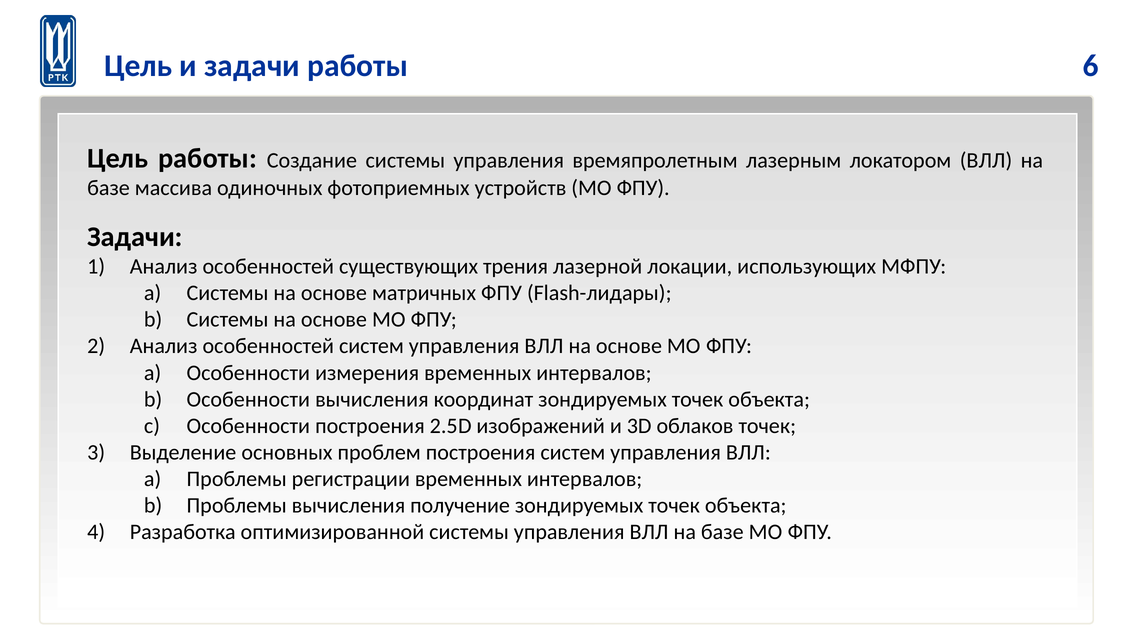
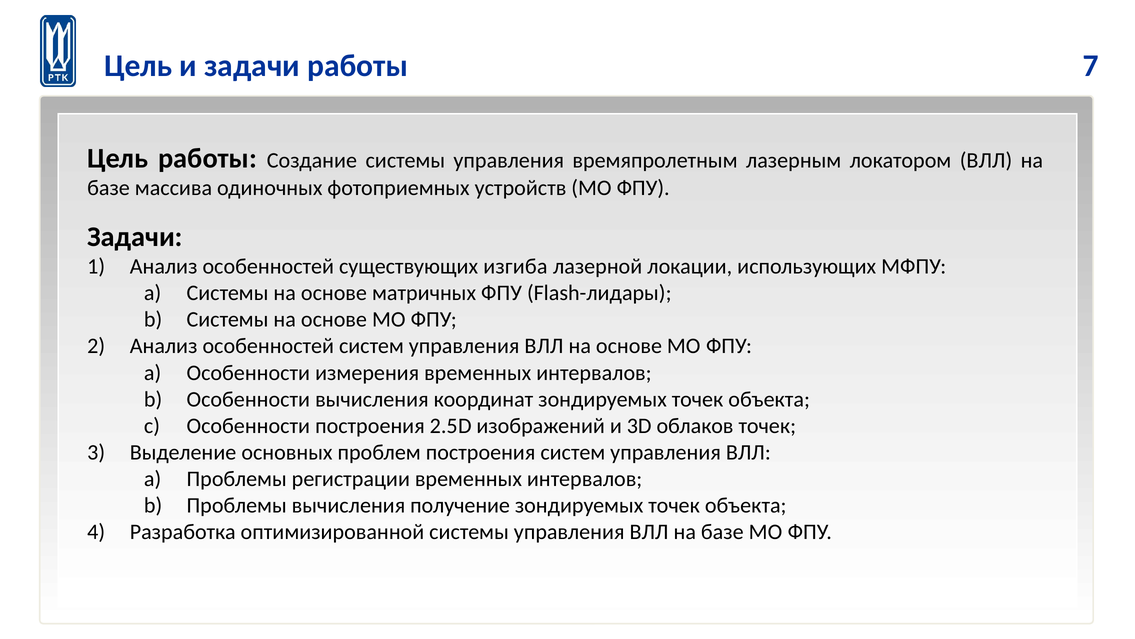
6: 6 -> 7 (1091, 66)
трения: трения -> изгиба (515, 266)
